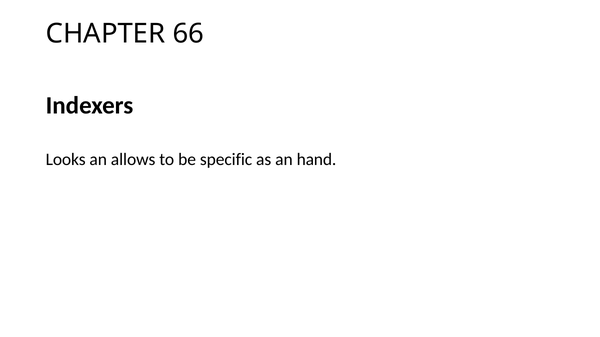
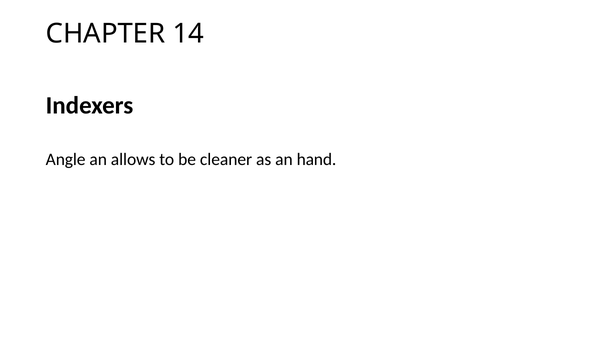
66: 66 -> 14 (188, 34)
Looks: Looks -> Angle (66, 160)
specific: specific -> cleaner (226, 160)
